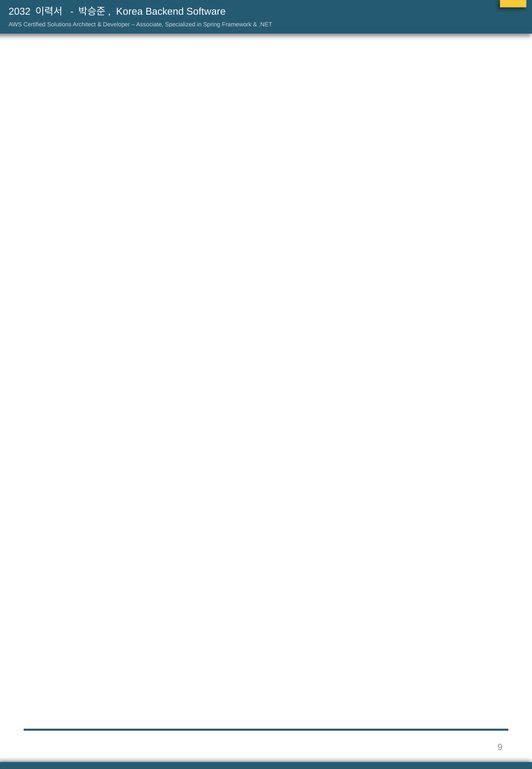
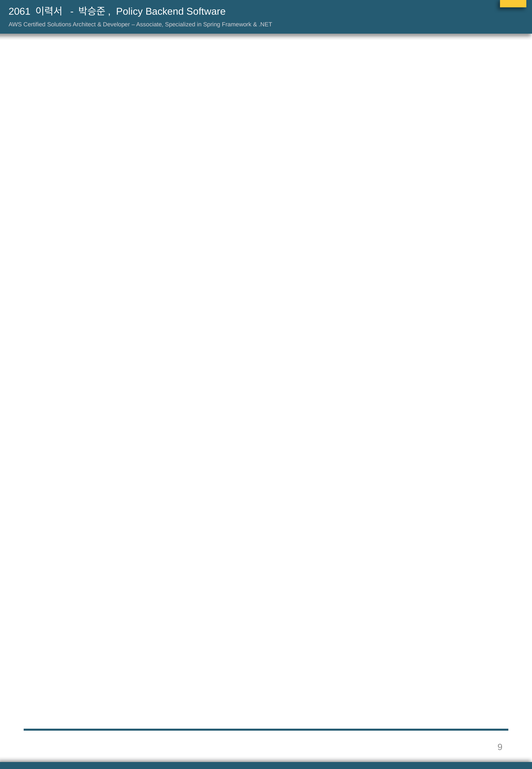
2032: 2032 -> 2061 (20, 11)
Korea: Korea -> Policy (129, 11)
